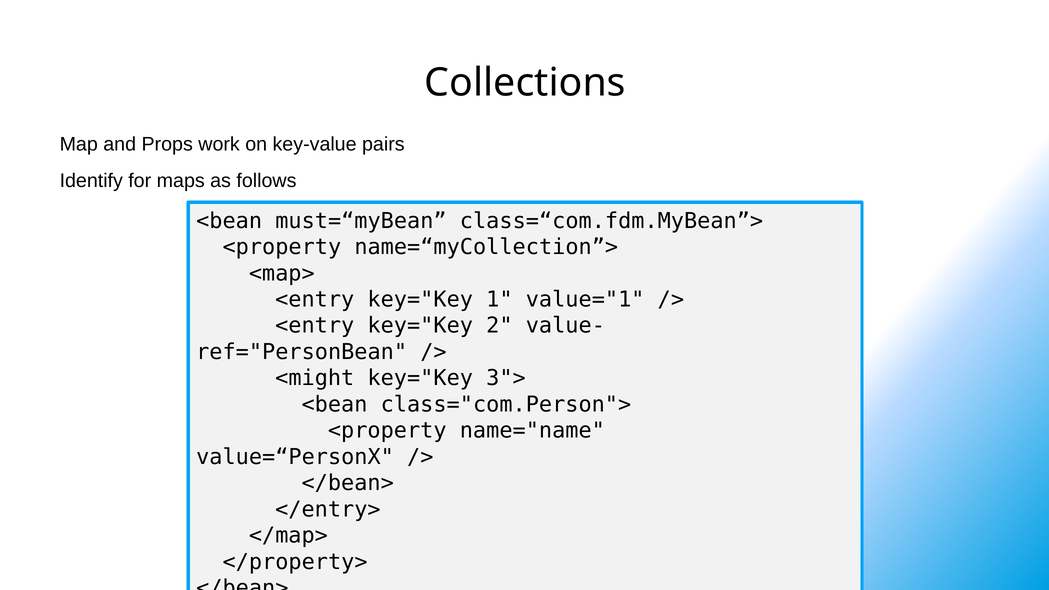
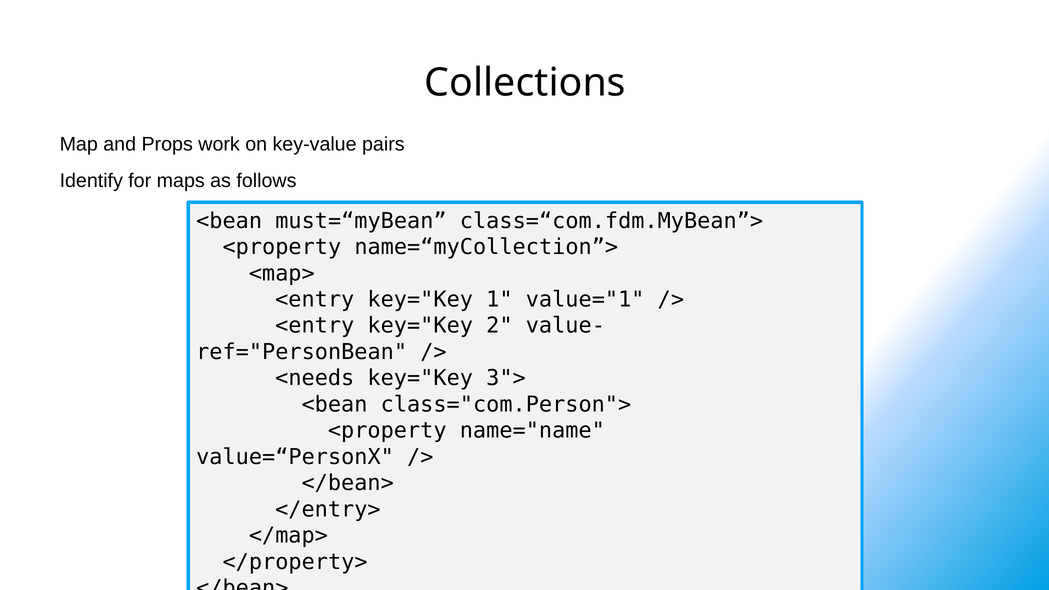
<might: <might -> <needs (315, 378)
